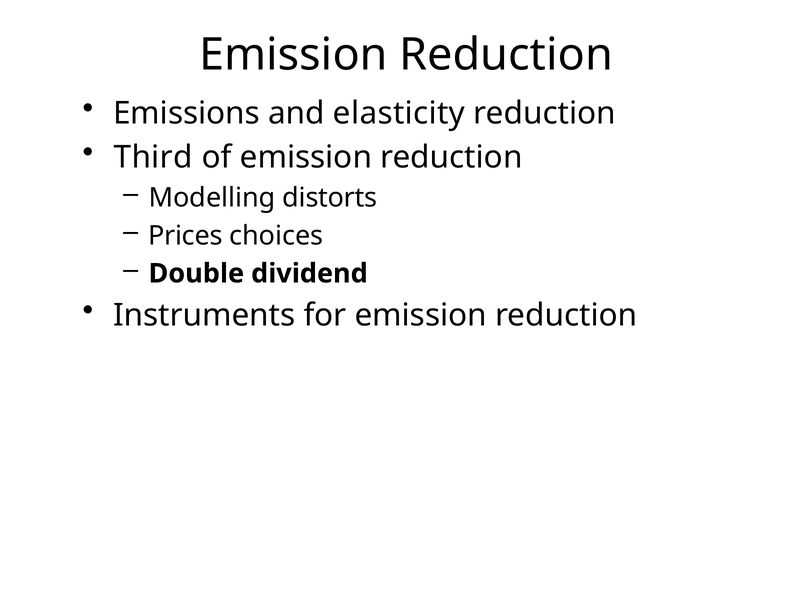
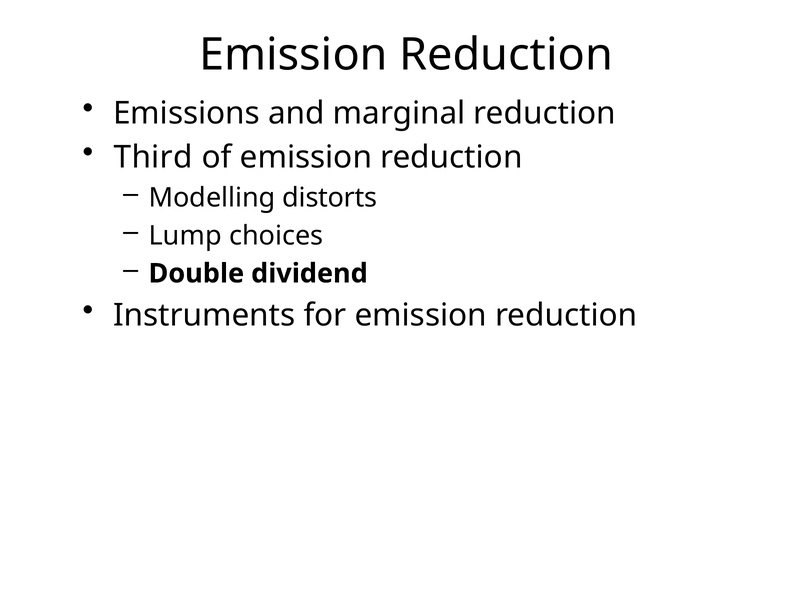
elasticity: elasticity -> marginal (399, 113)
Prices: Prices -> Lump (185, 236)
